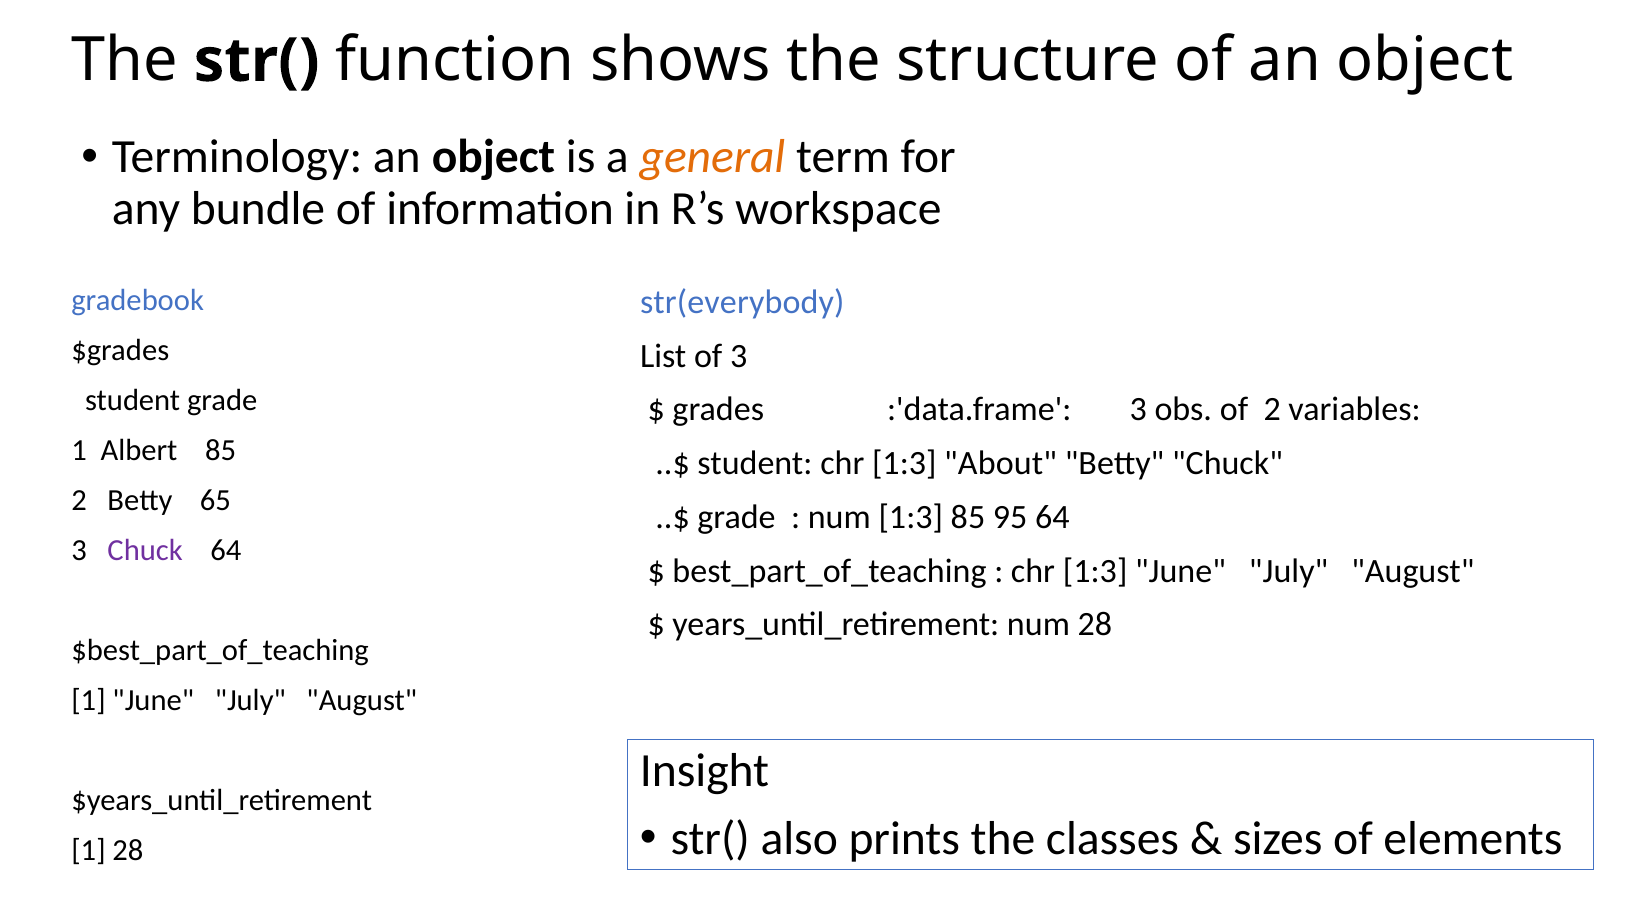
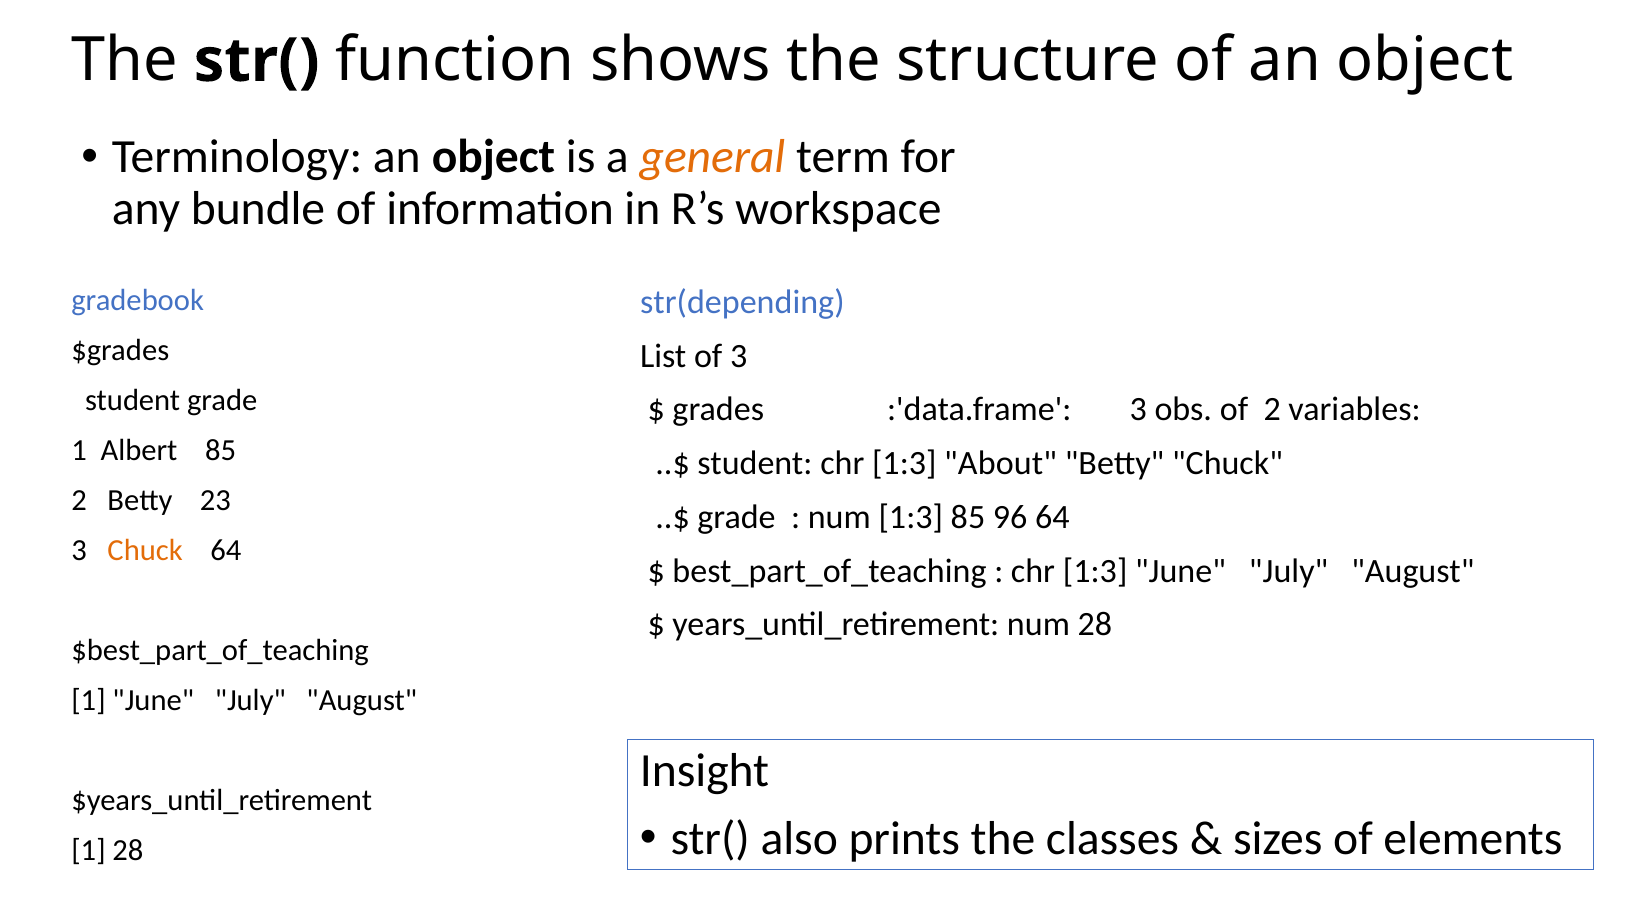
str(everybody: str(everybody -> str(depending (742, 302)
65: 65 -> 23 (215, 500)
95: 95 -> 96 (1010, 517)
Chuck colour: purple -> orange (145, 551)
